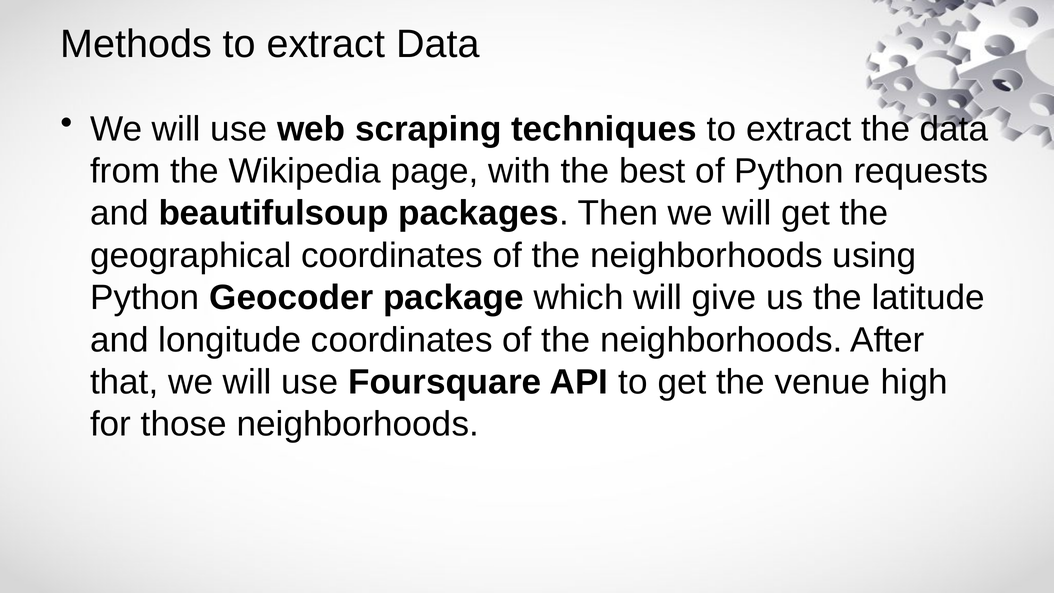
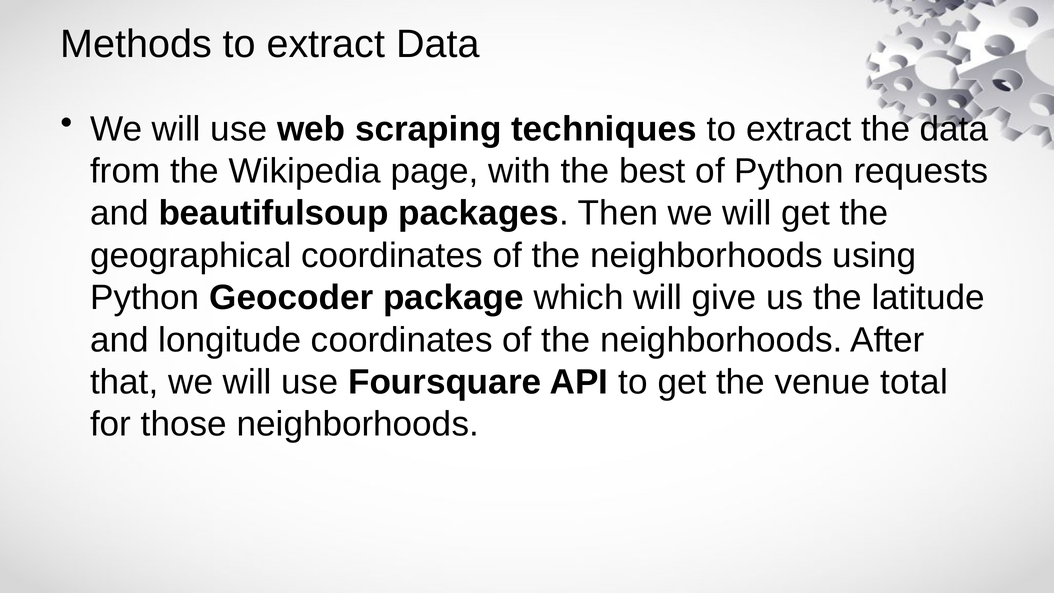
high: high -> total (914, 382)
